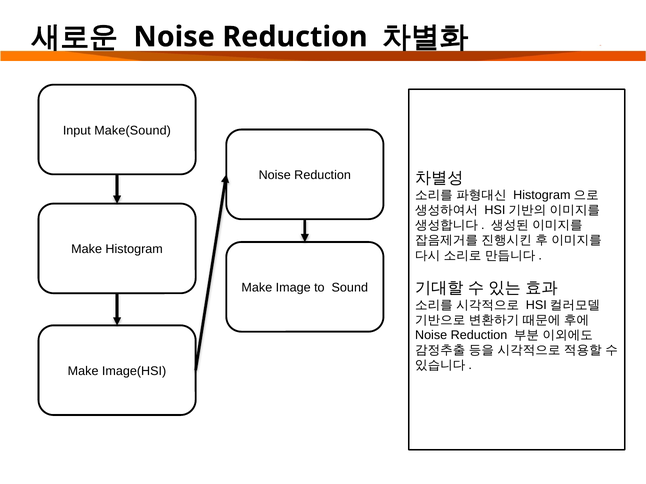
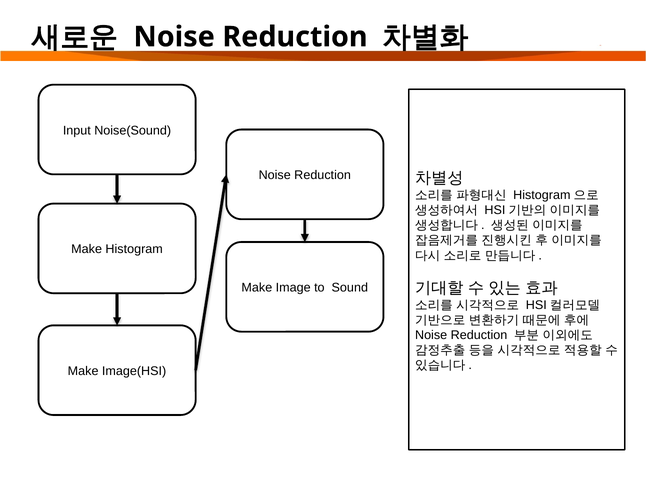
Make(Sound: Make(Sound -> Noise(Sound (133, 130)
